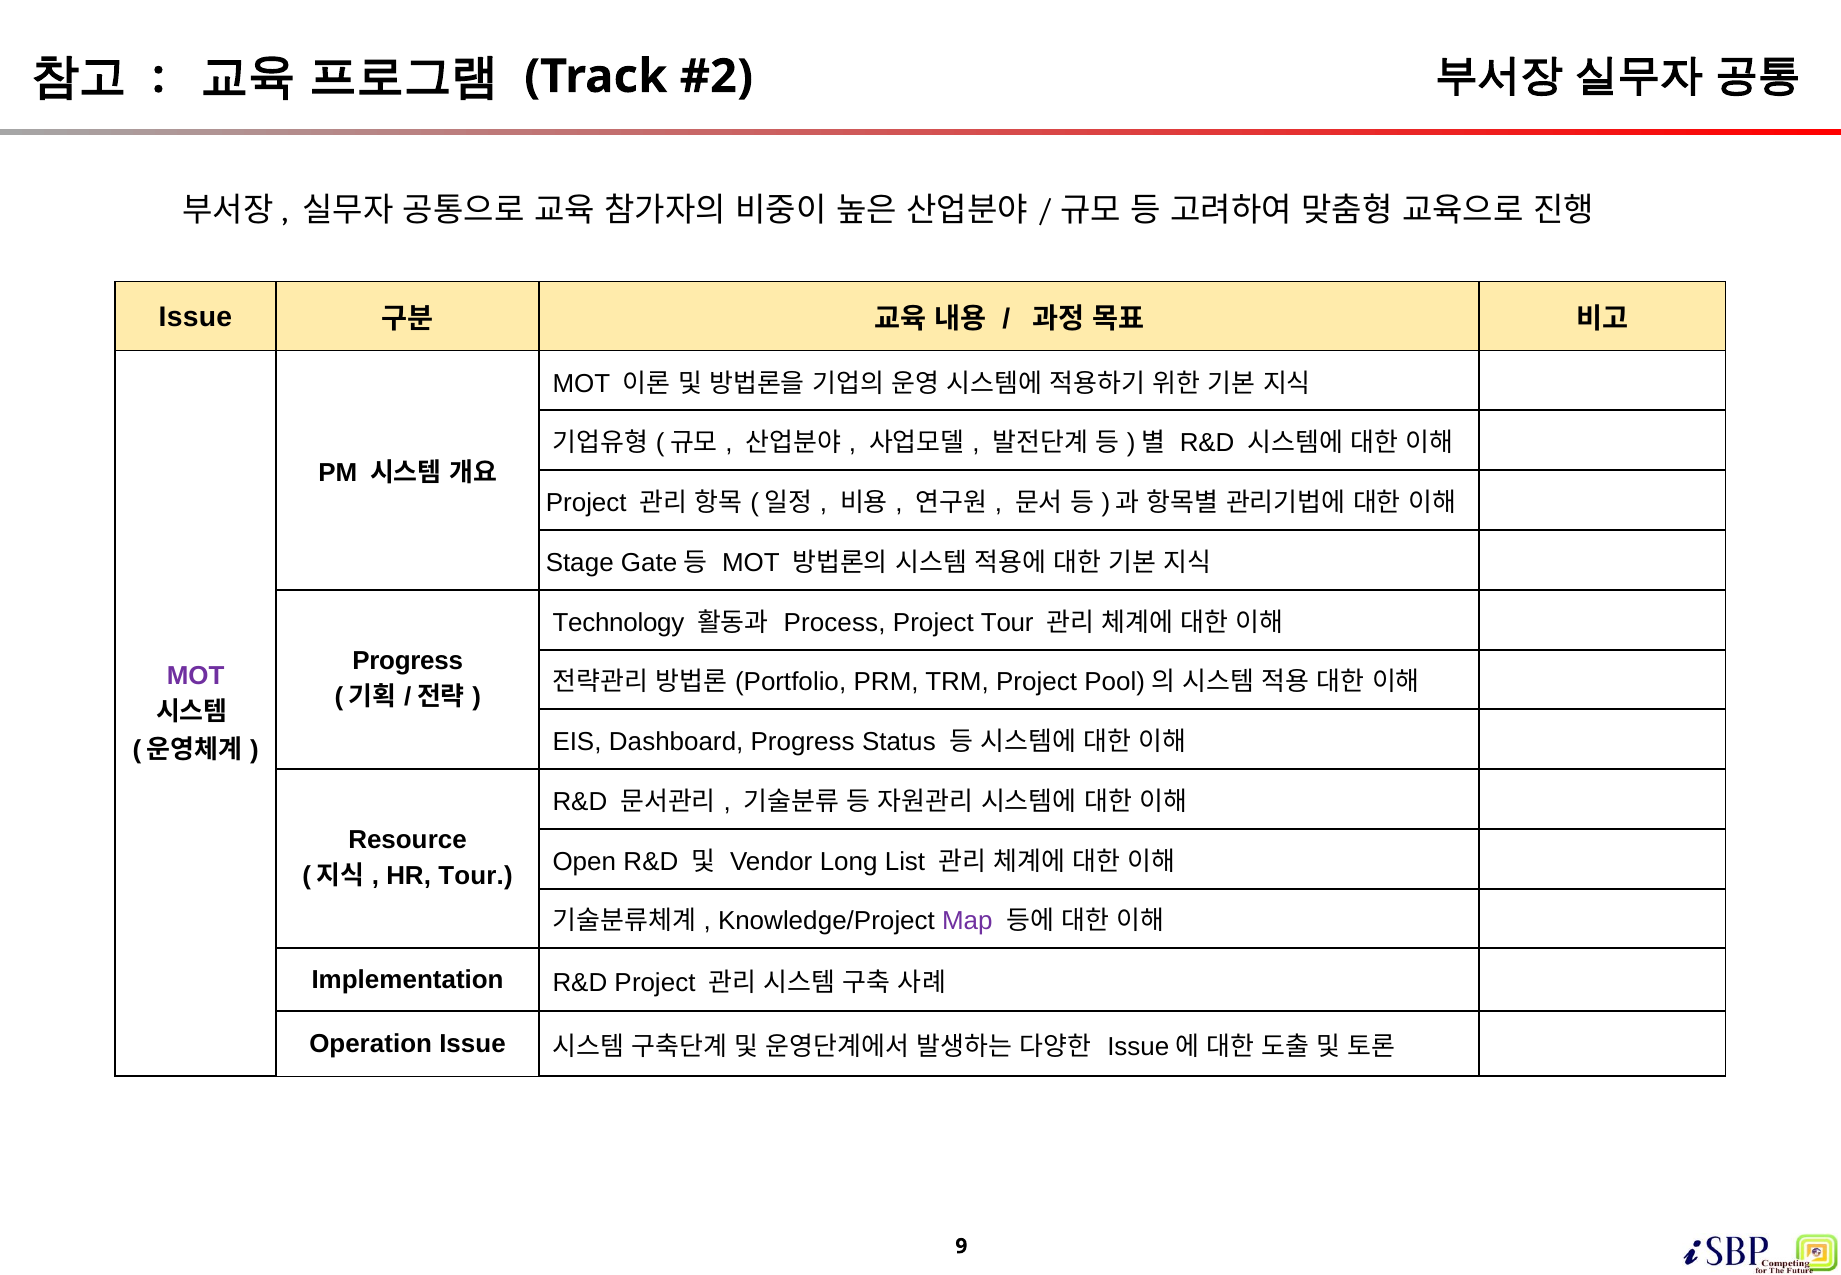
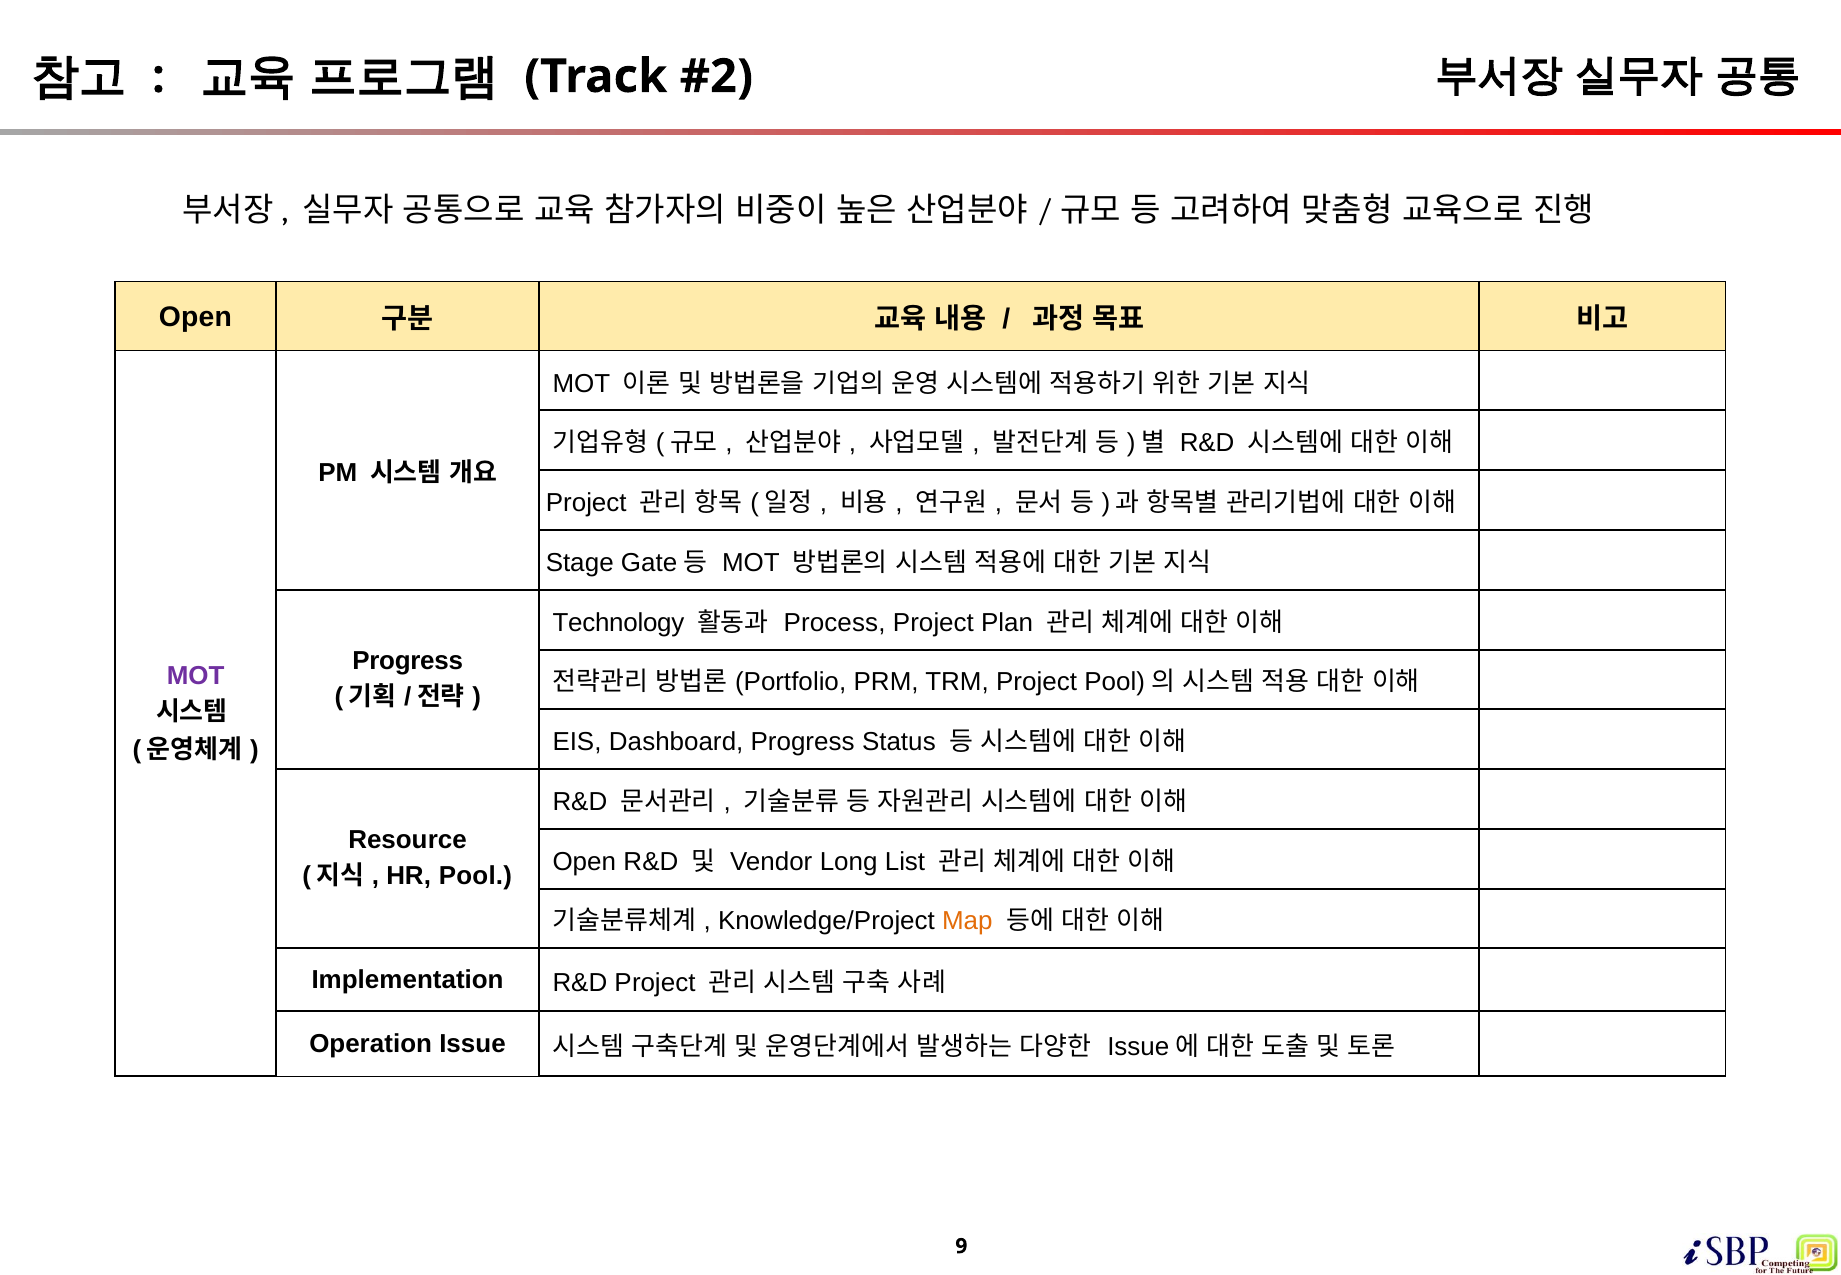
Issue: Issue -> Open (195, 317)
Project Tour: Tour -> Plan (1007, 622)
HR Tour: Tour -> Pool (475, 876)
Map colour: purple -> orange (967, 921)
